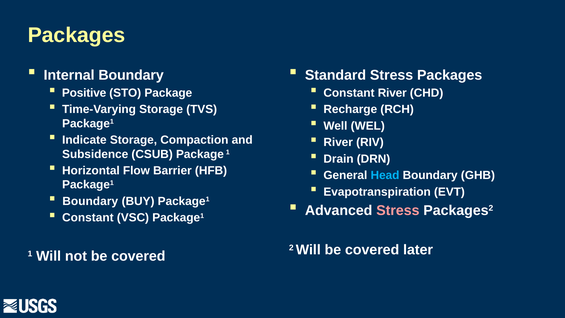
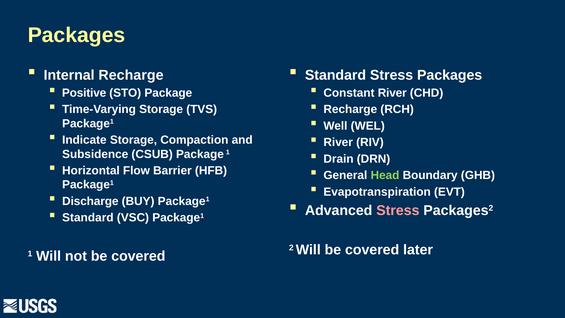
Internal Boundary: Boundary -> Recharge (131, 75)
Head colour: light blue -> light green (385, 175)
Boundary: Boundary -> Discharge (90, 201)
Constant: Constant -> Standard (88, 218)
